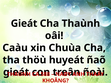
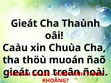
huyeát: huyeát -> muoán (67, 60)
